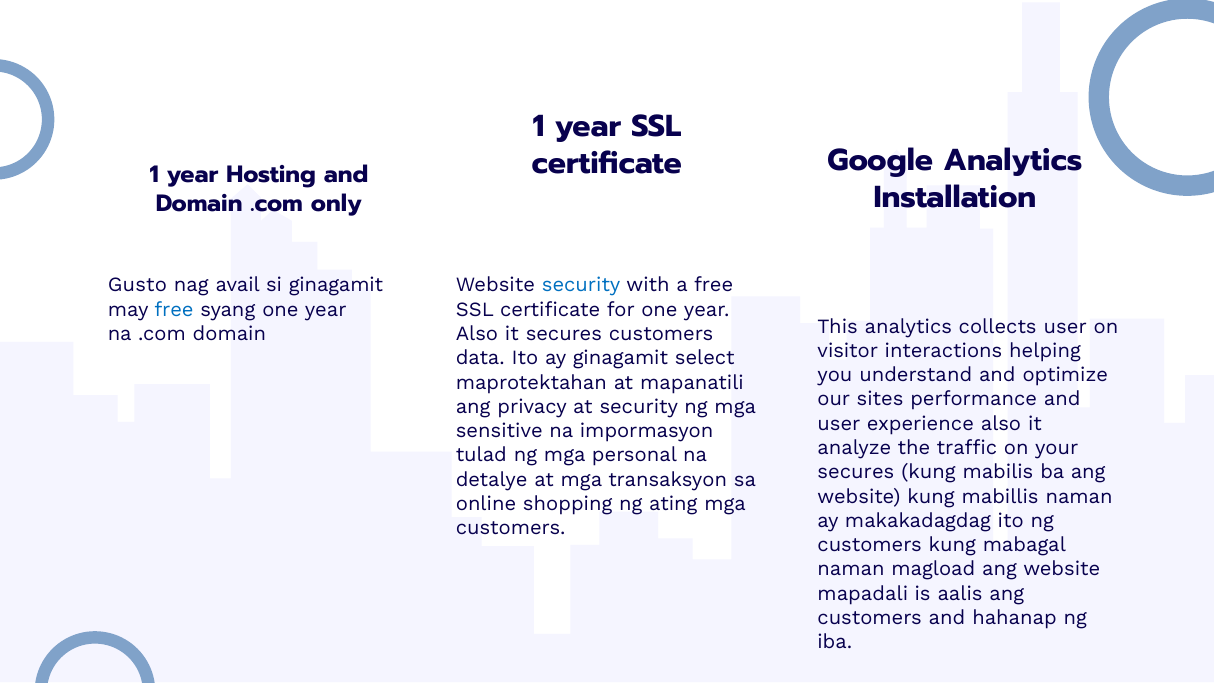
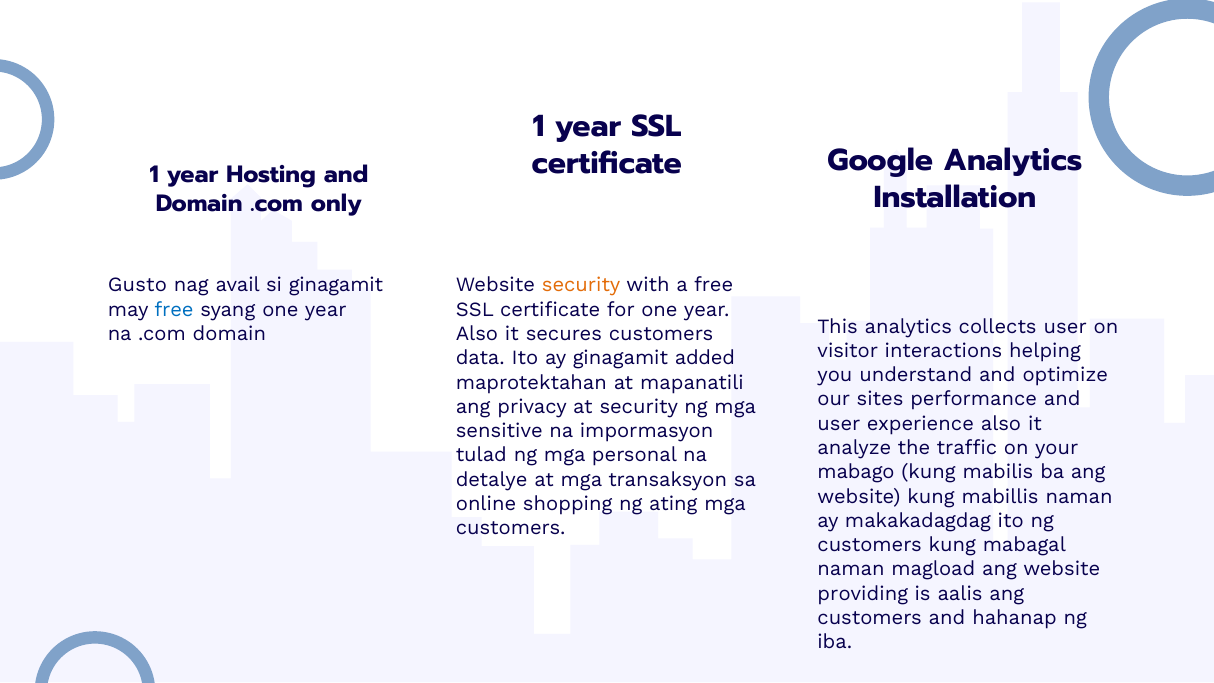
security colour: blue -> orange (581, 285)
select: select -> added (705, 358)
secures: secures -> mabago (856, 472)
mapadali: mapadali -> providing (863, 593)
